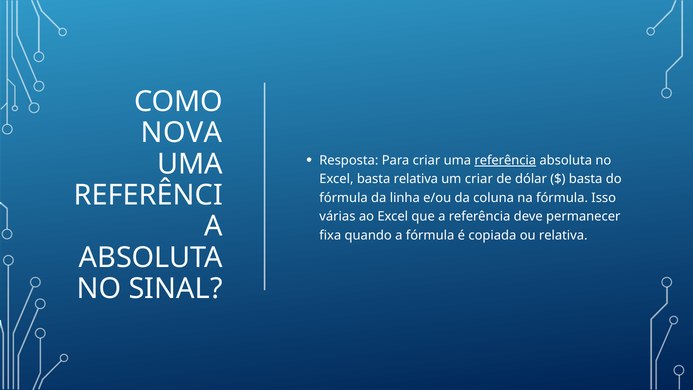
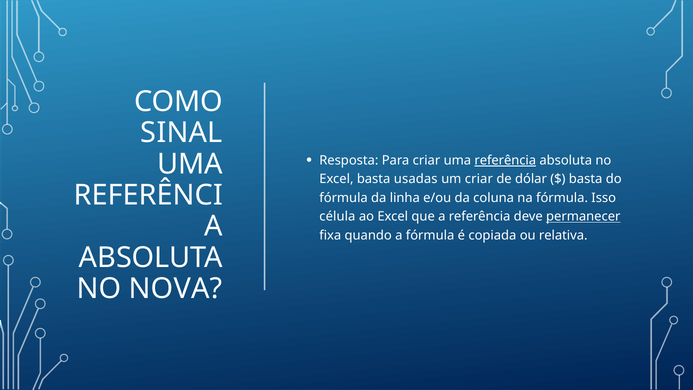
NOVA: NOVA -> SINAL (182, 133)
basta relativa: relativa -> usadas (416, 179)
várias: várias -> célula (337, 217)
permanecer underline: none -> present (583, 217)
SINAL: SINAL -> NOVA (176, 289)
